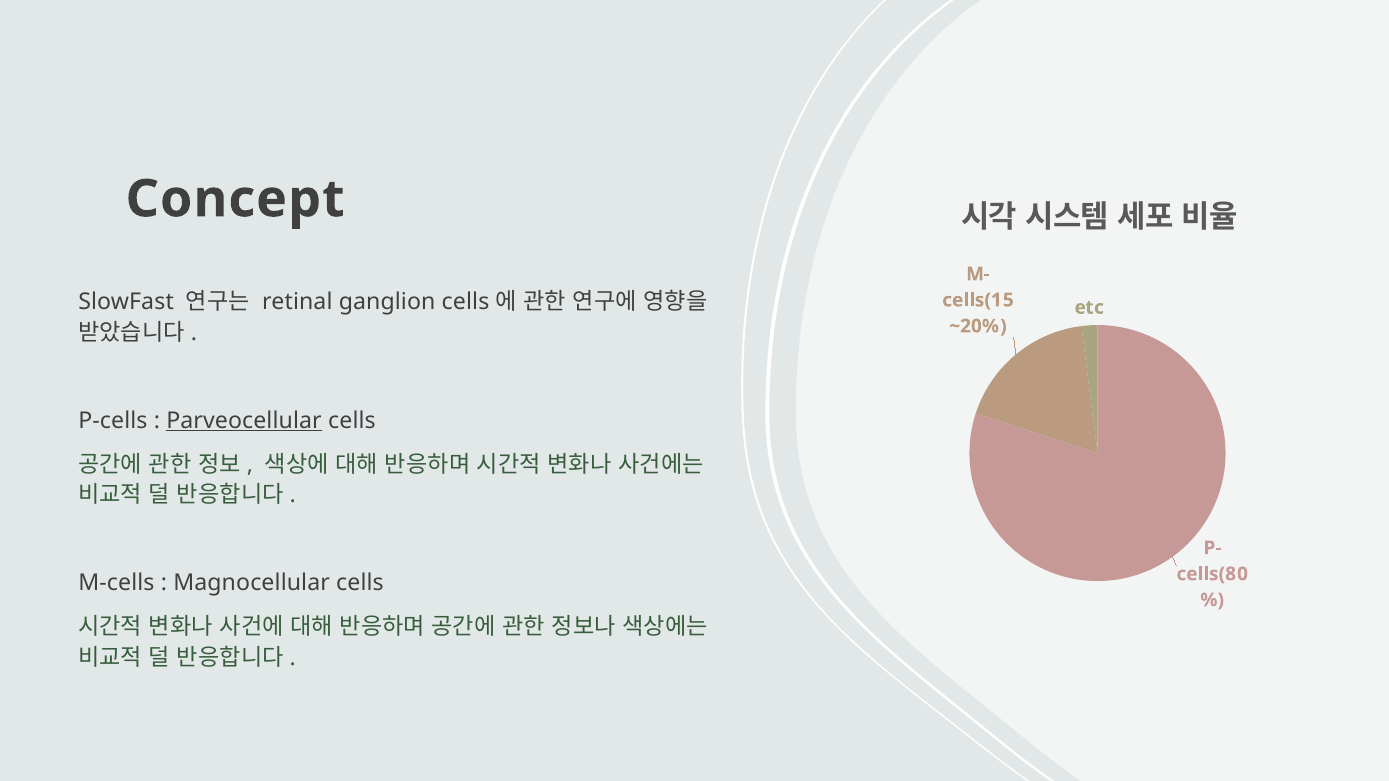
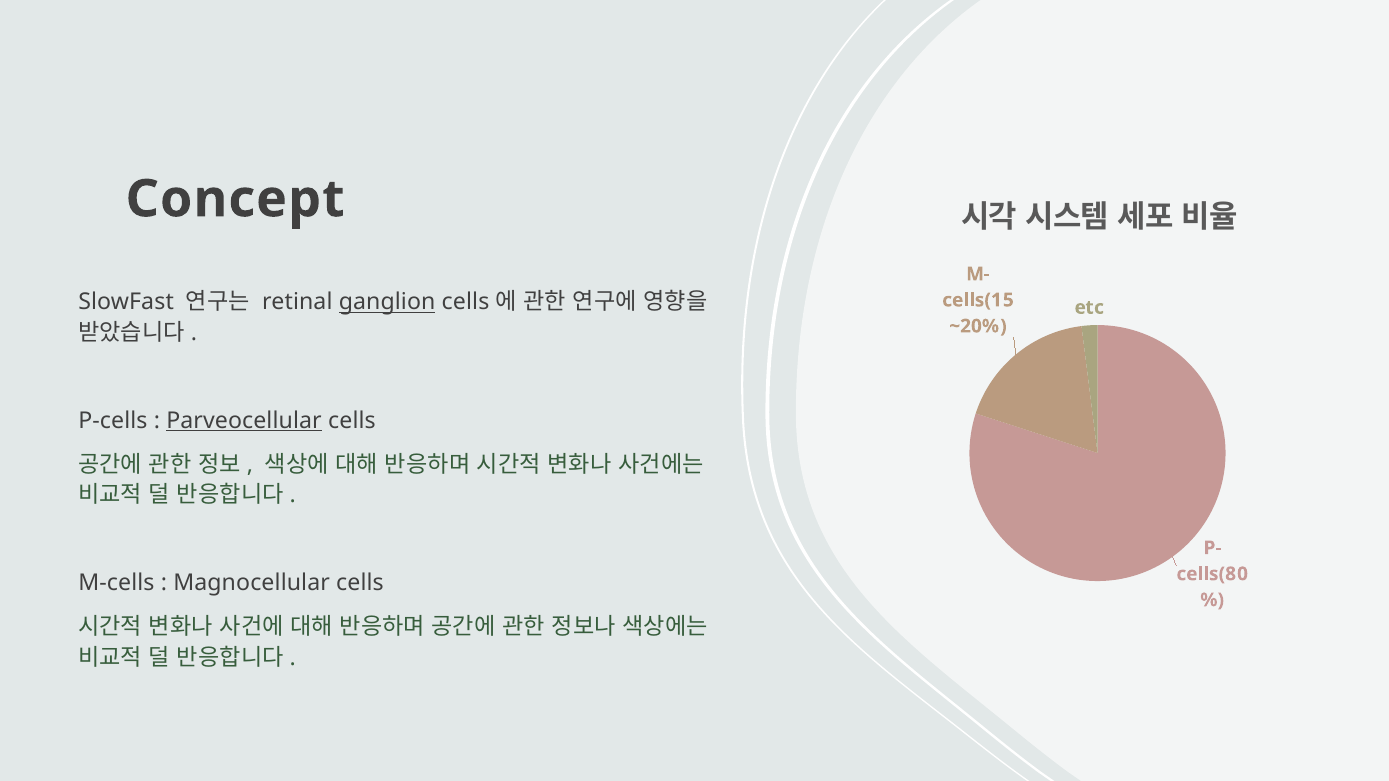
ganglion underline: none -> present (387, 302)
